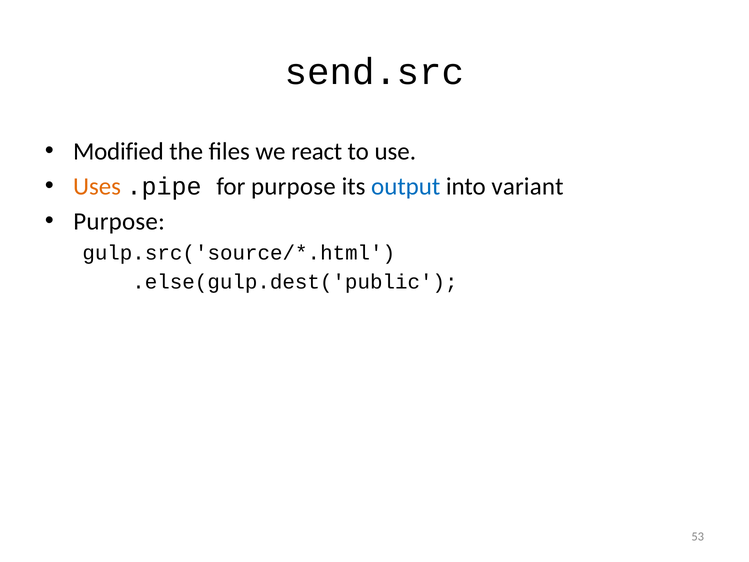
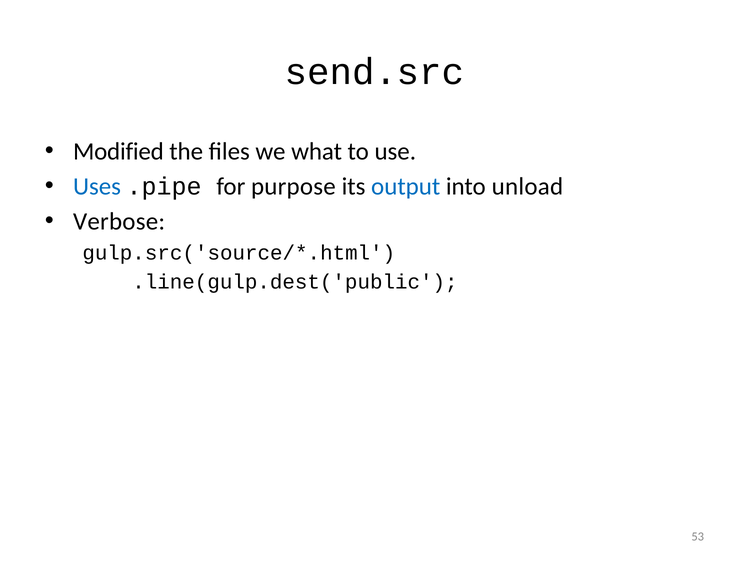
react: react -> what (317, 152)
Uses colour: orange -> blue (97, 186)
variant: variant -> unload (527, 186)
Purpose: Purpose -> Verbose (119, 221)
.else(gulp.dest('public: .else(gulp.dest('public -> .line(gulp.dest('public (295, 282)
